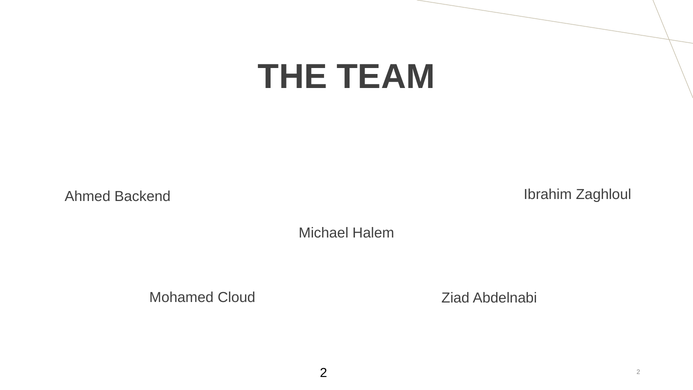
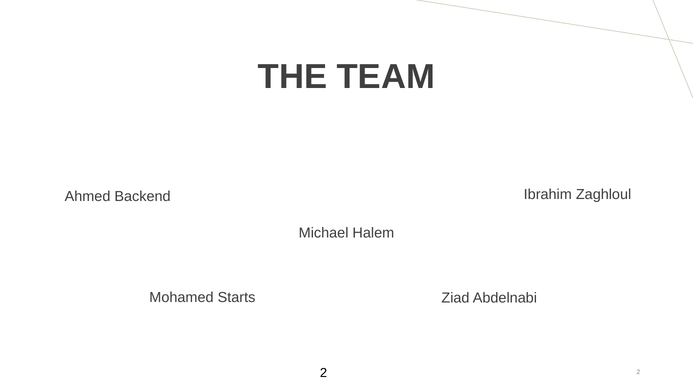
Cloud: Cloud -> Starts (237, 297)
